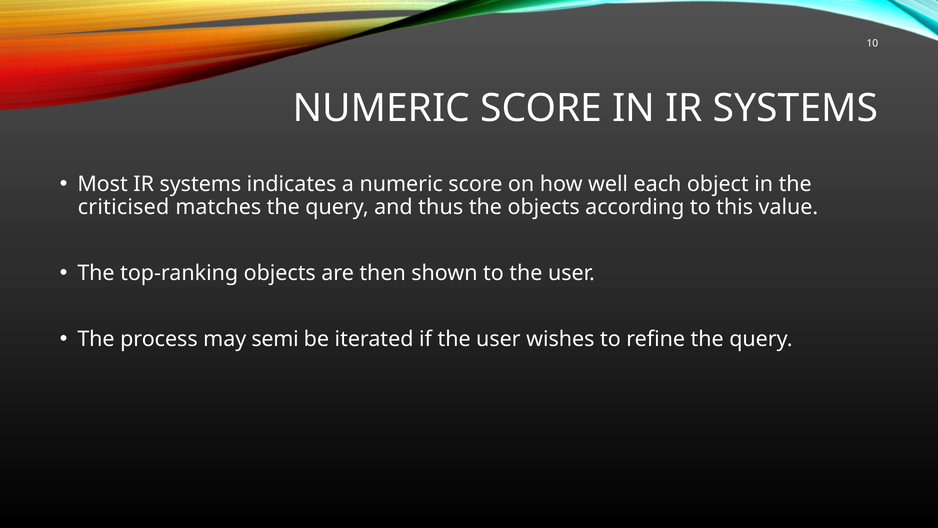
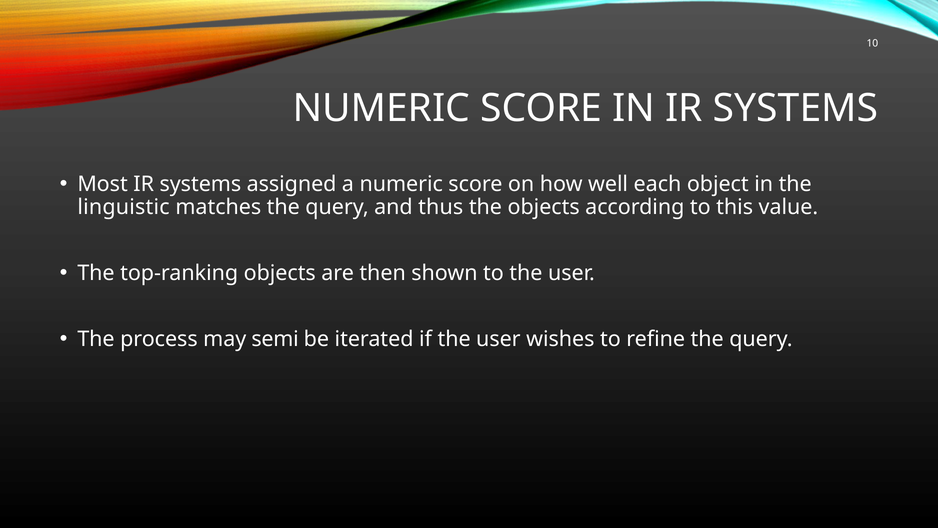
indicates: indicates -> assigned (292, 184)
criticised: criticised -> linguistic (124, 207)
